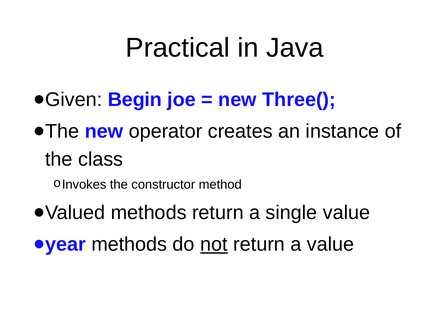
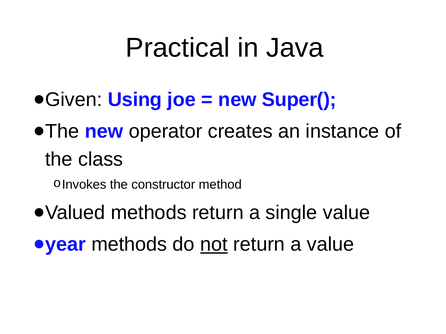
Begin: Begin -> Using (135, 100)
Three(: Three( -> Super( (299, 100)
